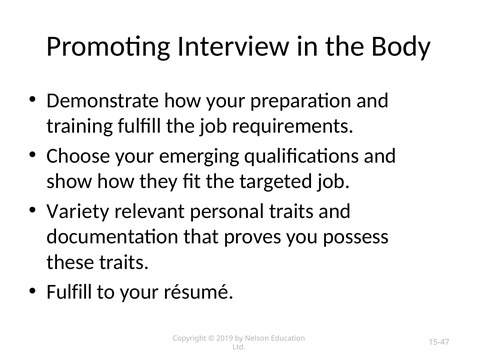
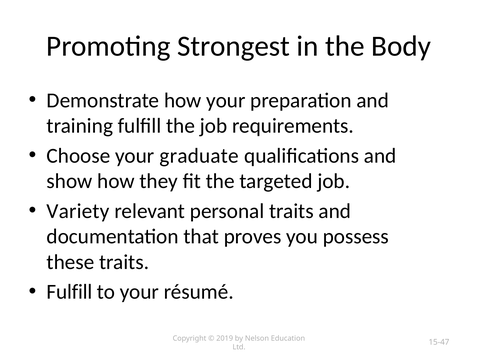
Interview: Interview -> Strongest (234, 46)
emerging: emerging -> graduate (199, 156)
